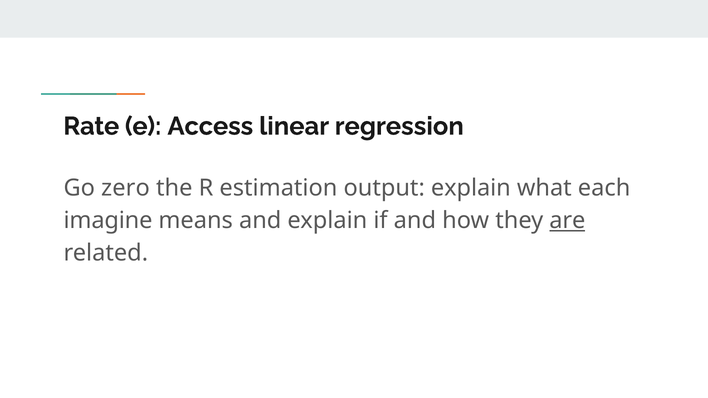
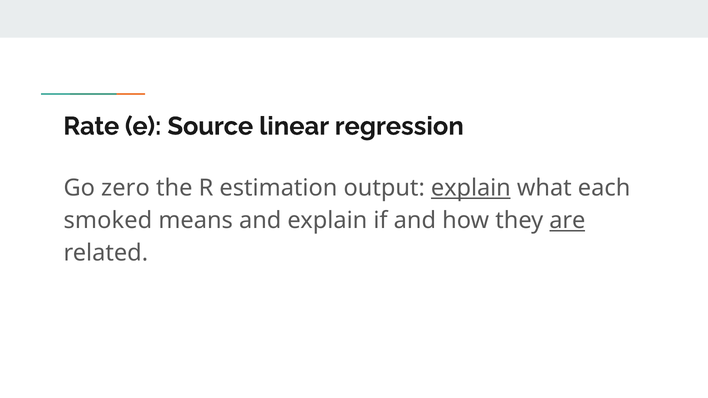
Access: Access -> Source (210, 126)
explain underline: none -> present (471, 188)
imagine: imagine -> smoked (108, 221)
